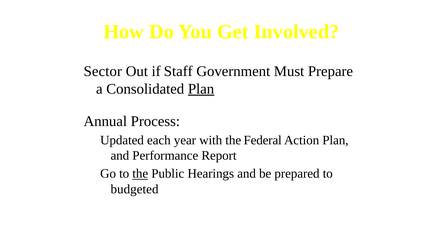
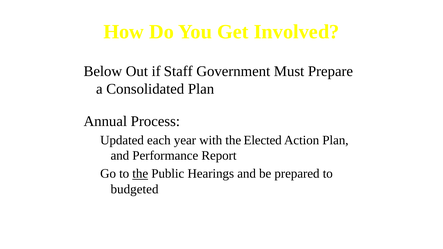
Sector: Sector -> Below (103, 71)
Plan underline: present -> none (201, 89)
Federal: Federal -> Elected (263, 140)
